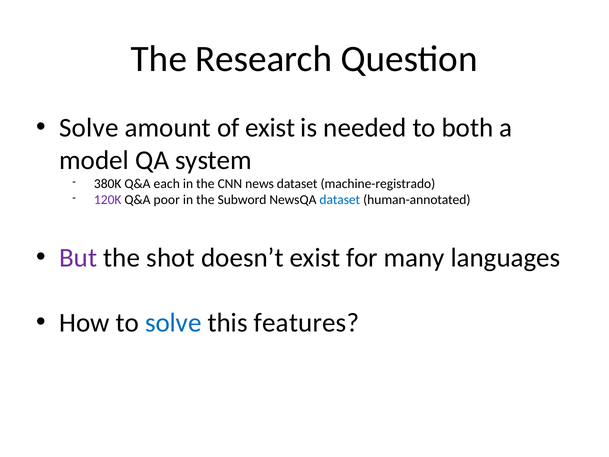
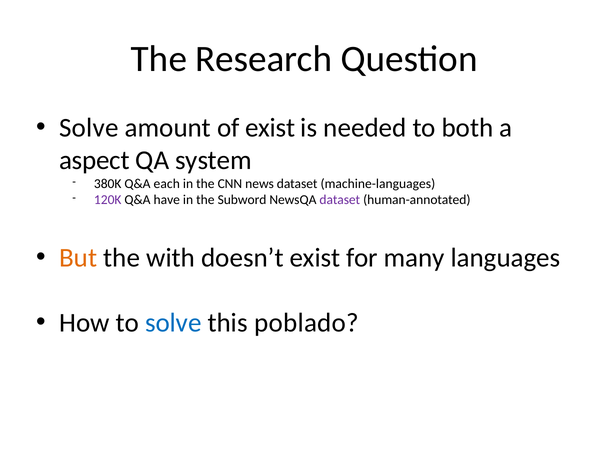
model: model -> aspect (94, 160)
machine-registrado: machine-registrado -> machine-languages (378, 184)
poor: poor -> have (167, 200)
dataset colour: blue -> purple (340, 200)
But colour: purple -> orange (78, 258)
shot: shot -> with (171, 258)
features: features -> poblado (307, 323)
